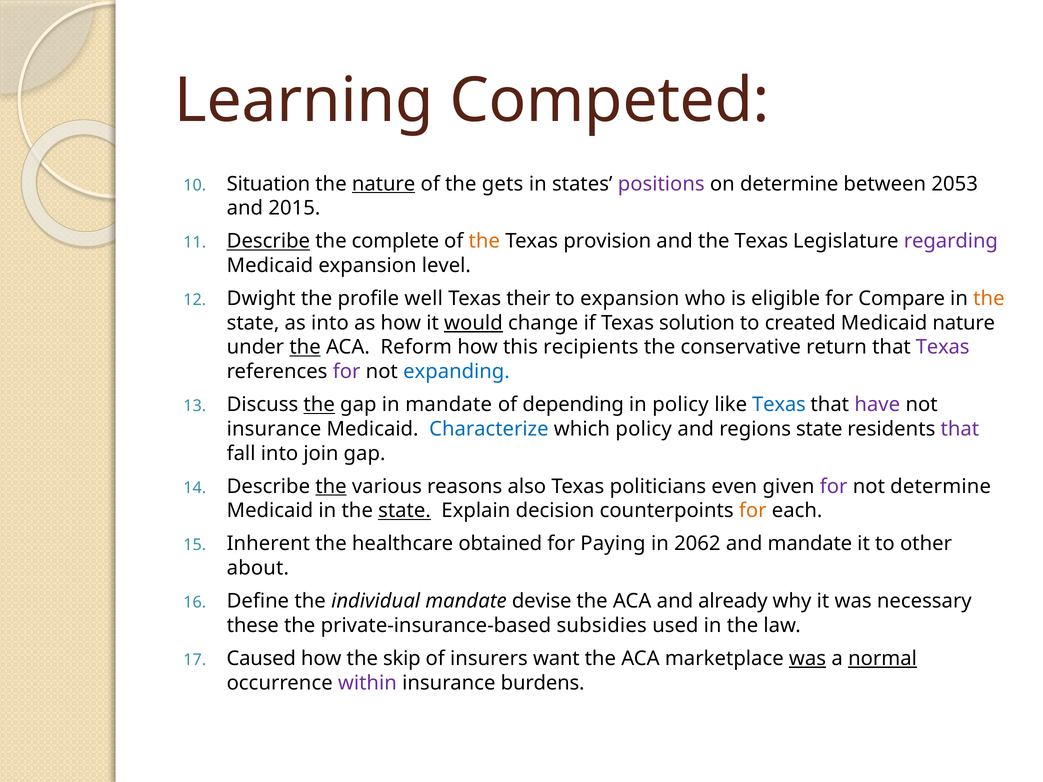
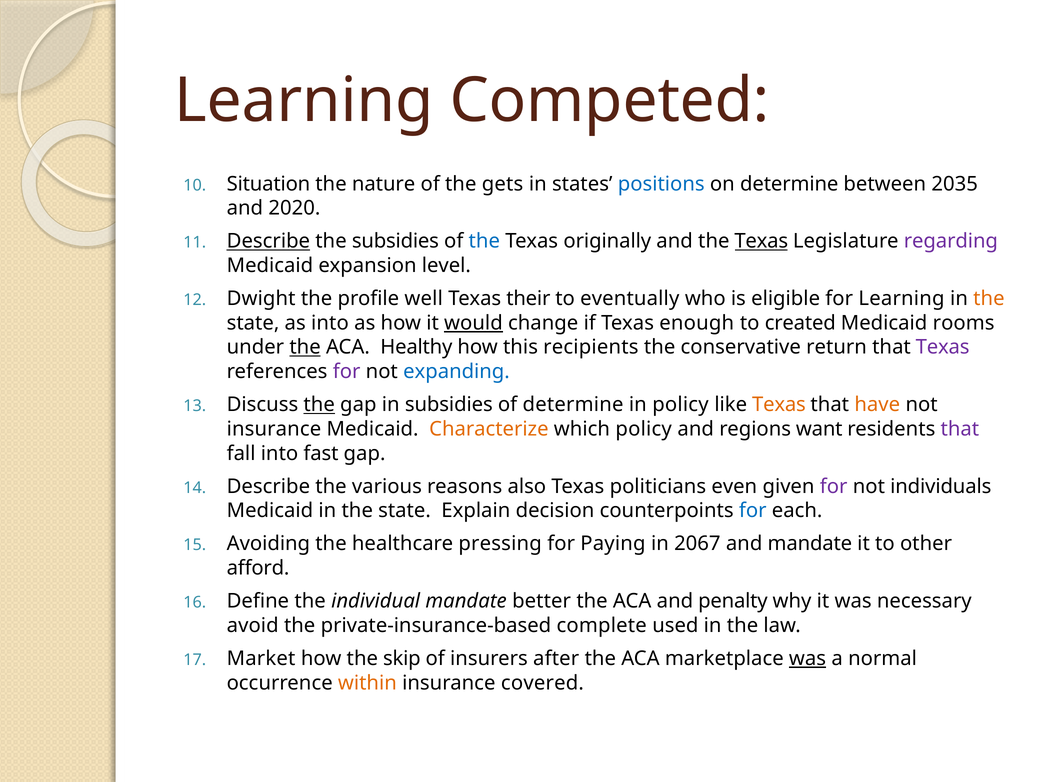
nature underline: present -> none (384, 184)
positions colour: purple -> blue (661, 184)
2053: 2053 -> 2035 (955, 184)
2015: 2015 -> 2020 (294, 208)
the complete: complete -> subsidies (395, 241)
the colour: orange -> blue (484, 241)
provision: provision -> originally (607, 241)
Texas underline: none -> present (761, 241)
to expansion: expansion -> eventually (630, 299)
for Compare: Compare -> Learning (901, 299)
solution: solution -> enough (697, 323)
Medicaid nature: nature -> rooms (964, 323)
Reform: Reform -> Healthy (416, 347)
in mandate: mandate -> subsidies (449, 405)
of depending: depending -> determine (573, 405)
Texas colour: blue -> orange (779, 405)
have colour: purple -> orange (877, 405)
Characterize colour: blue -> orange (489, 429)
regions state: state -> want (819, 429)
join: join -> fast (321, 453)
the underline: present -> none (331, 487)
not determine: determine -> individuals (941, 487)
state underline: present -> none (404, 511)
for colour: orange -> blue (753, 511)
Inherent: Inherent -> Avoiding (268, 544)
obtained: obtained -> pressing (500, 544)
2062: 2062 -> 2067 (697, 544)
about: about -> afford (258, 568)
devise: devise -> better (542, 601)
already: already -> penalty (733, 601)
these: these -> avoid (253, 626)
subsidies: subsidies -> complete (602, 626)
Caused: Caused -> Market (261, 659)
want: want -> after (556, 659)
normal underline: present -> none (883, 659)
within colour: purple -> orange (367, 683)
burdens: burdens -> covered (542, 683)
